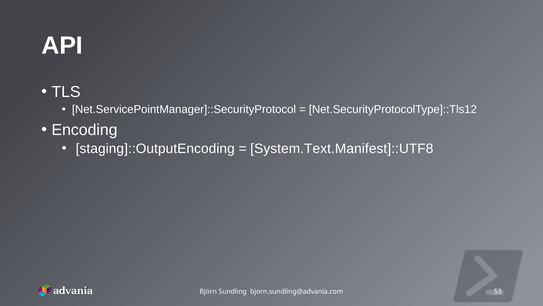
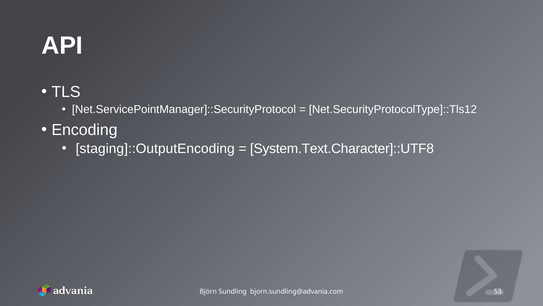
System.Text.Manifest]::UTF8: System.Text.Manifest]::UTF8 -> System.Text.Character]::UTF8 (342, 148)
